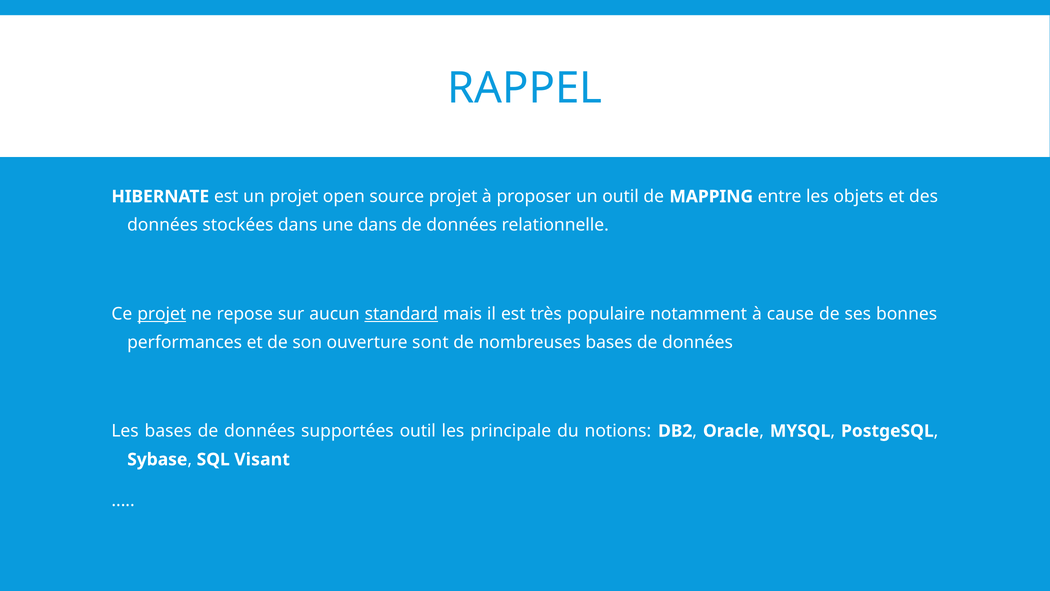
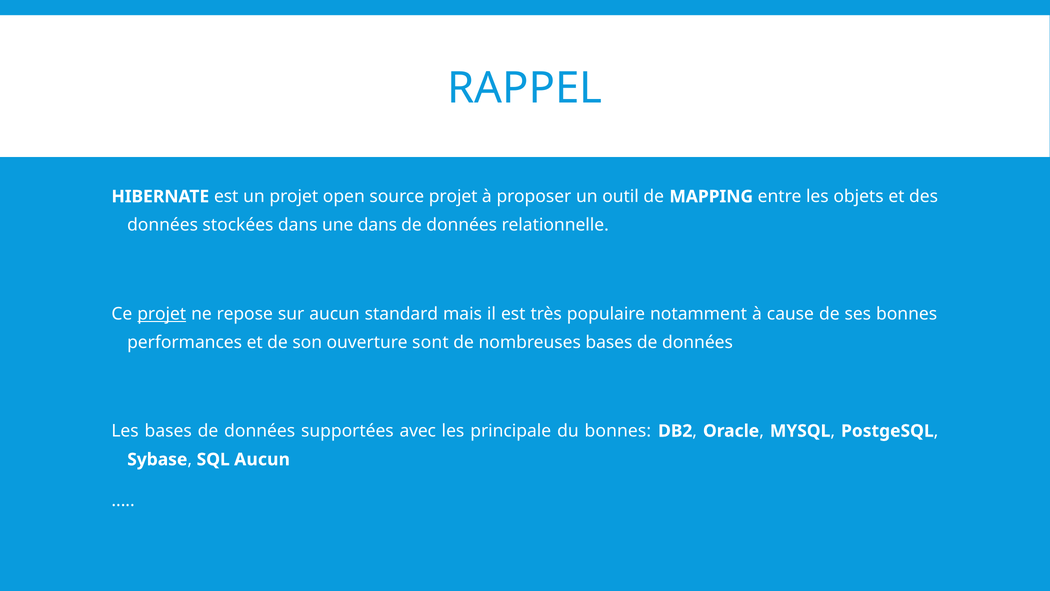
standard underline: present -> none (401, 314)
supportées outil: outil -> avec (418, 431)
du notions: notions -> bonnes (618, 431)
SQL Visant: Visant -> Aucun (262, 459)
